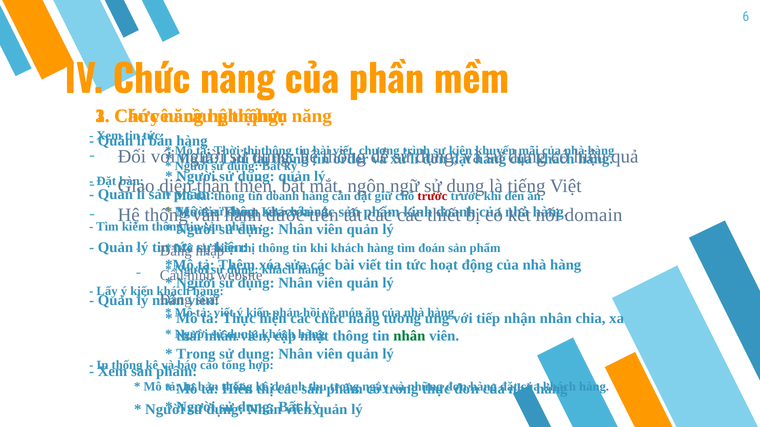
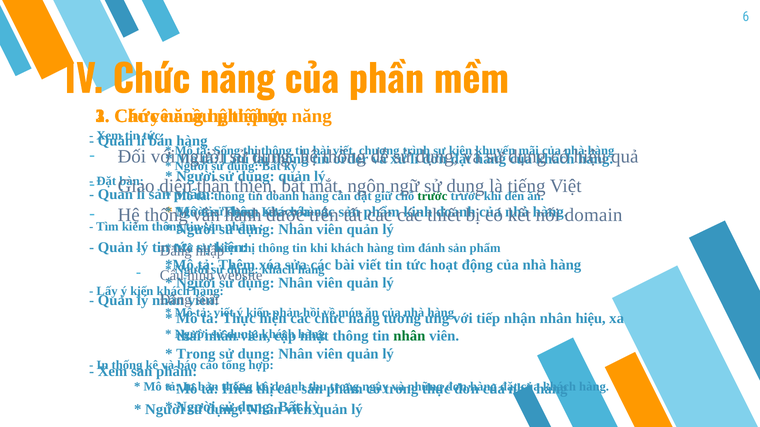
Thời: Thời -> Sống (227, 151)
trước colour: red -> green (432, 196)
đoán: đoán -> đánh (432, 248)
nhân chia: chia -> hiệu (591, 319)
